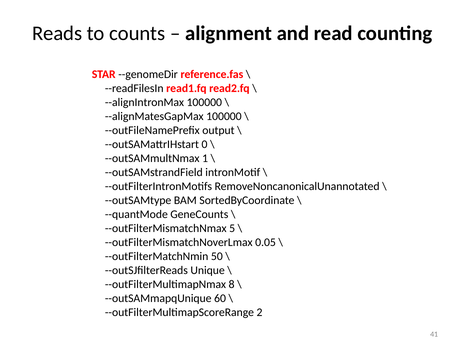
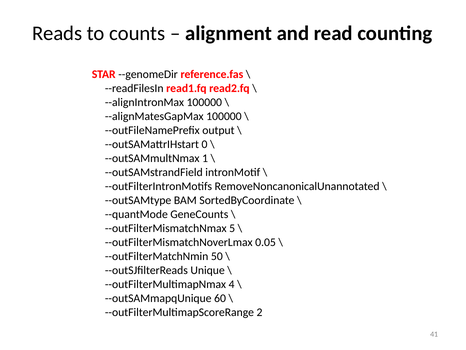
8: 8 -> 4 (232, 284)
